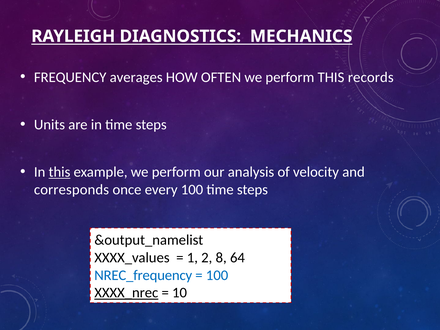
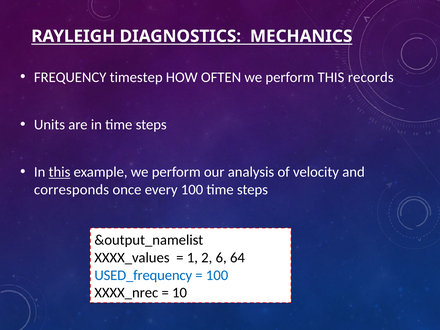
averages: averages -> timestep (136, 77)
8: 8 -> 6 (221, 258)
NREC_frequency: NREC_frequency -> USED_frequency (143, 275)
XXXX_nrec underline: present -> none (126, 293)
